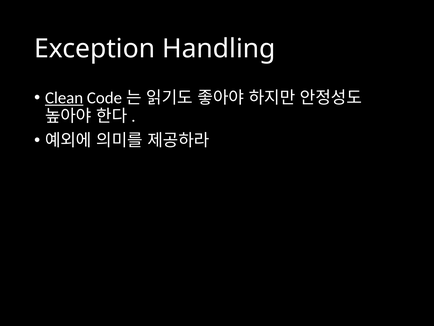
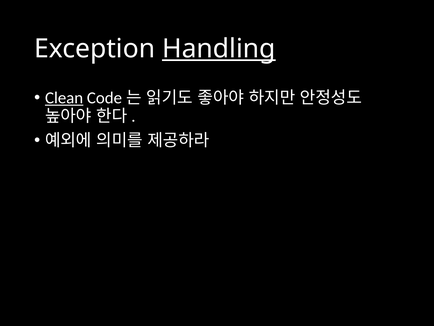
Handling underline: none -> present (219, 49)
